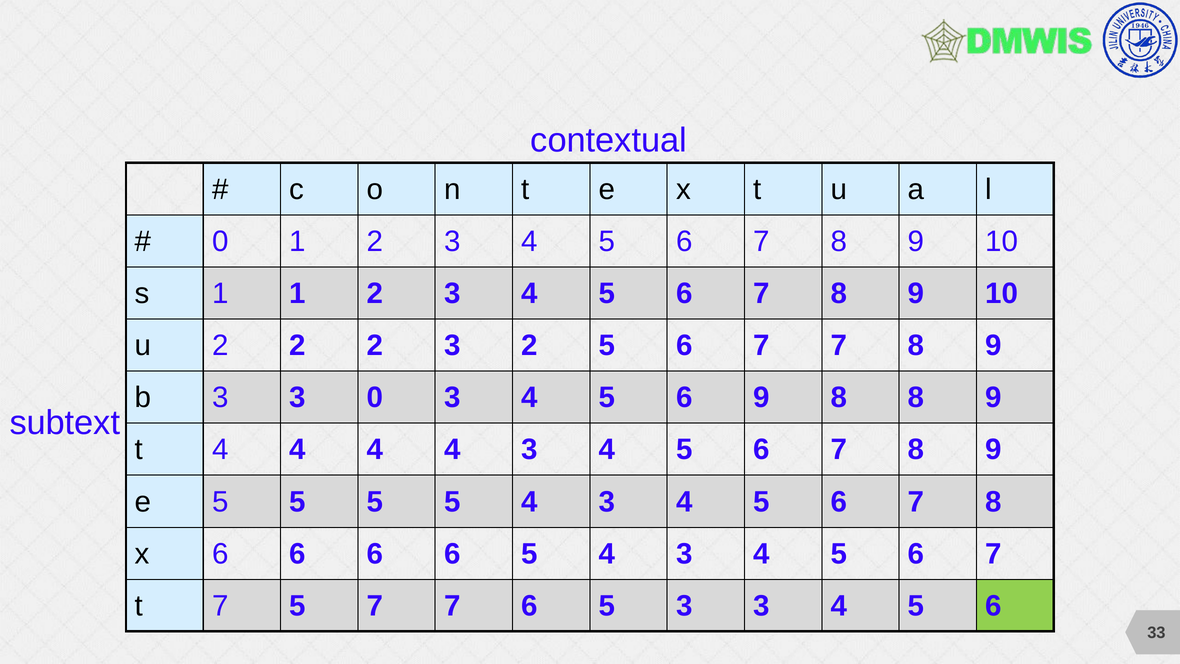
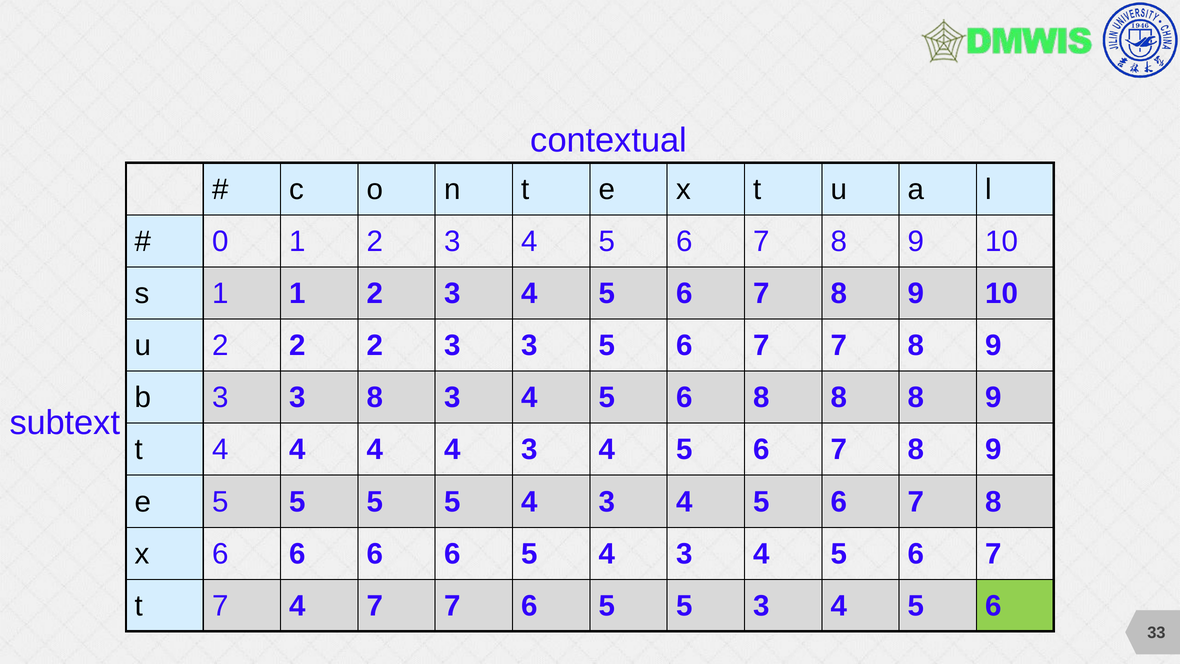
2 3 2: 2 -> 3 (530, 345)
3 0: 0 -> 8 (375, 397)
6 9: 9 -> 8 (762, 397)
7 5: 5 -> 4 (298, 606)
6 5 3: 3 -> 5 (684, 606)
